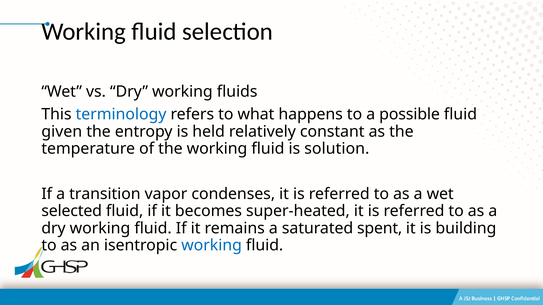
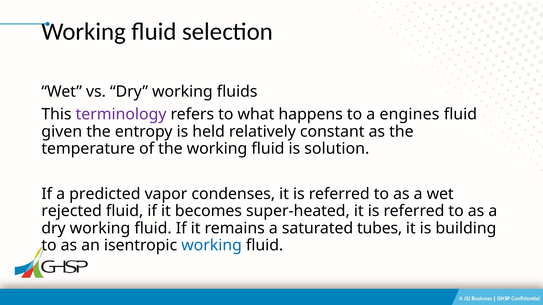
terminology colour: blue -> purple (121, 115)
possible: possible -> engines (409, 115)
transition: transition -> predicted (105, 194)
selected: selected -> rejected (72, 211)
spent: spent -> tubes (380, 229)
